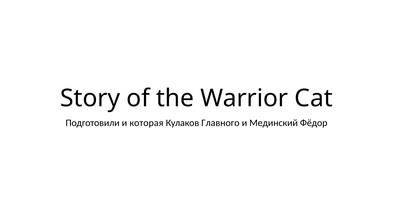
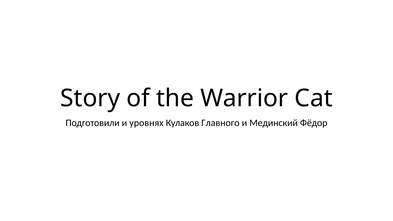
которая: которая -> уровнях (146, 123)
